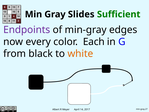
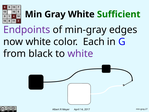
Gray Slides: Slides -> White (81, 14)
now every: every -> white (38, 42)
white colour: orange -> purple (80, 54)
